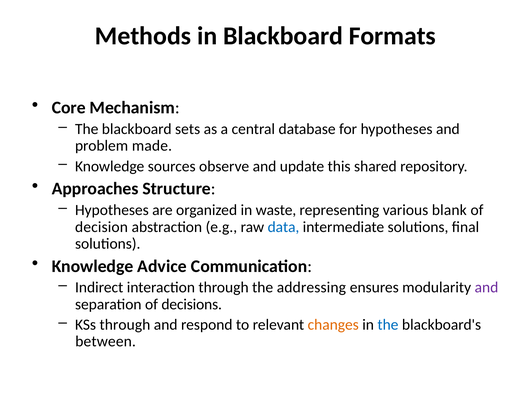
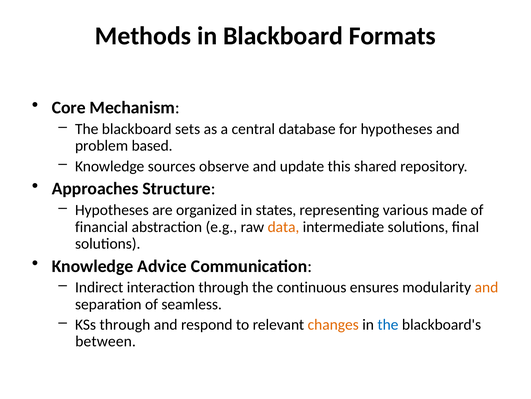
made: made -> based (152, 146)
waste: waste -> states (276, 210)
blank: blank -> made (449, 210)
decision: decision -> financial (102, 226)
data colour: blue -> orange (283, 226)
addressing: addressing -> continuous (311, 287)
and colour: purple -> orange (486, 287)
decisions: decisions -> seamless (192, 304)
